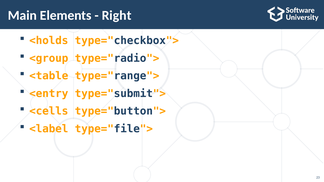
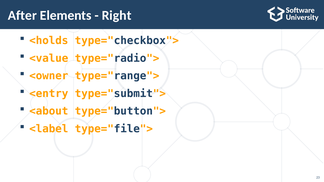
Main: Main -> After (22, 15)
<group: <group -> <value (49, 58)
<table: <table -> <owner (49, 76)
<cells: <cells -> <about (49, 111)
